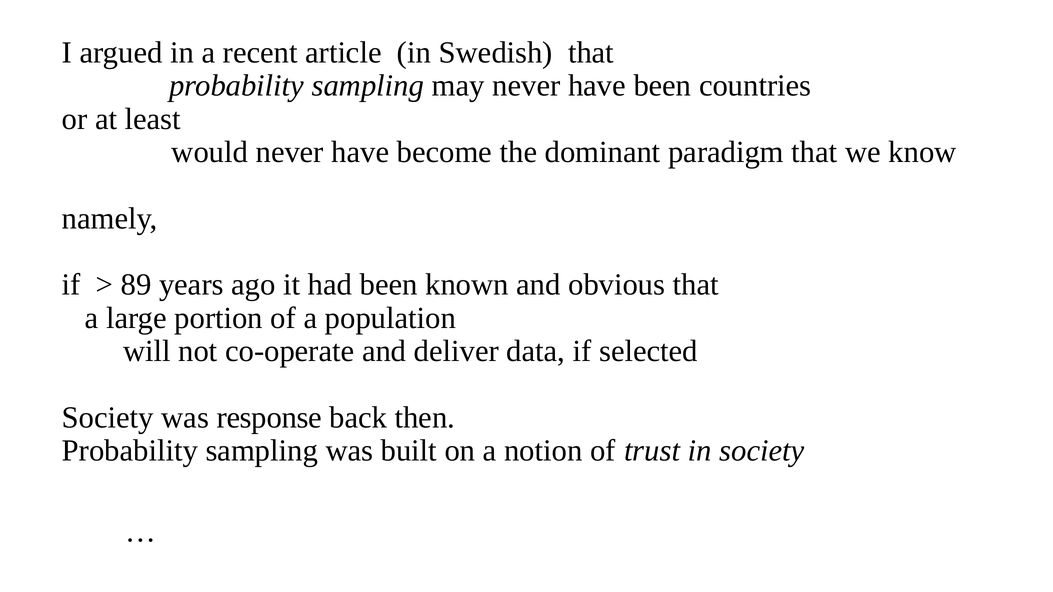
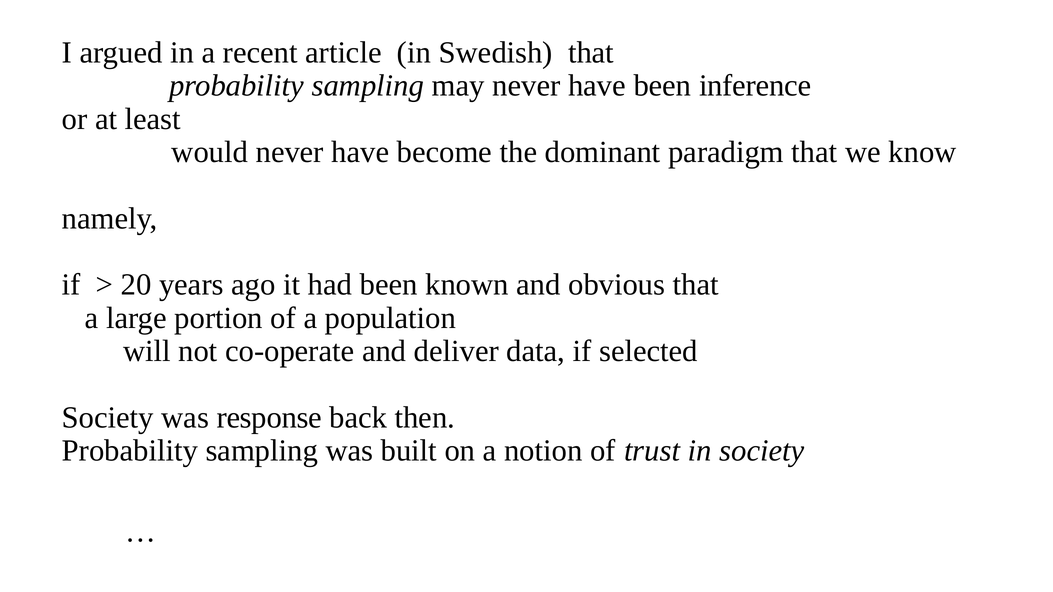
countries: countries -> inference (755, 86)
89: 89 -> 20 (136, 285)
